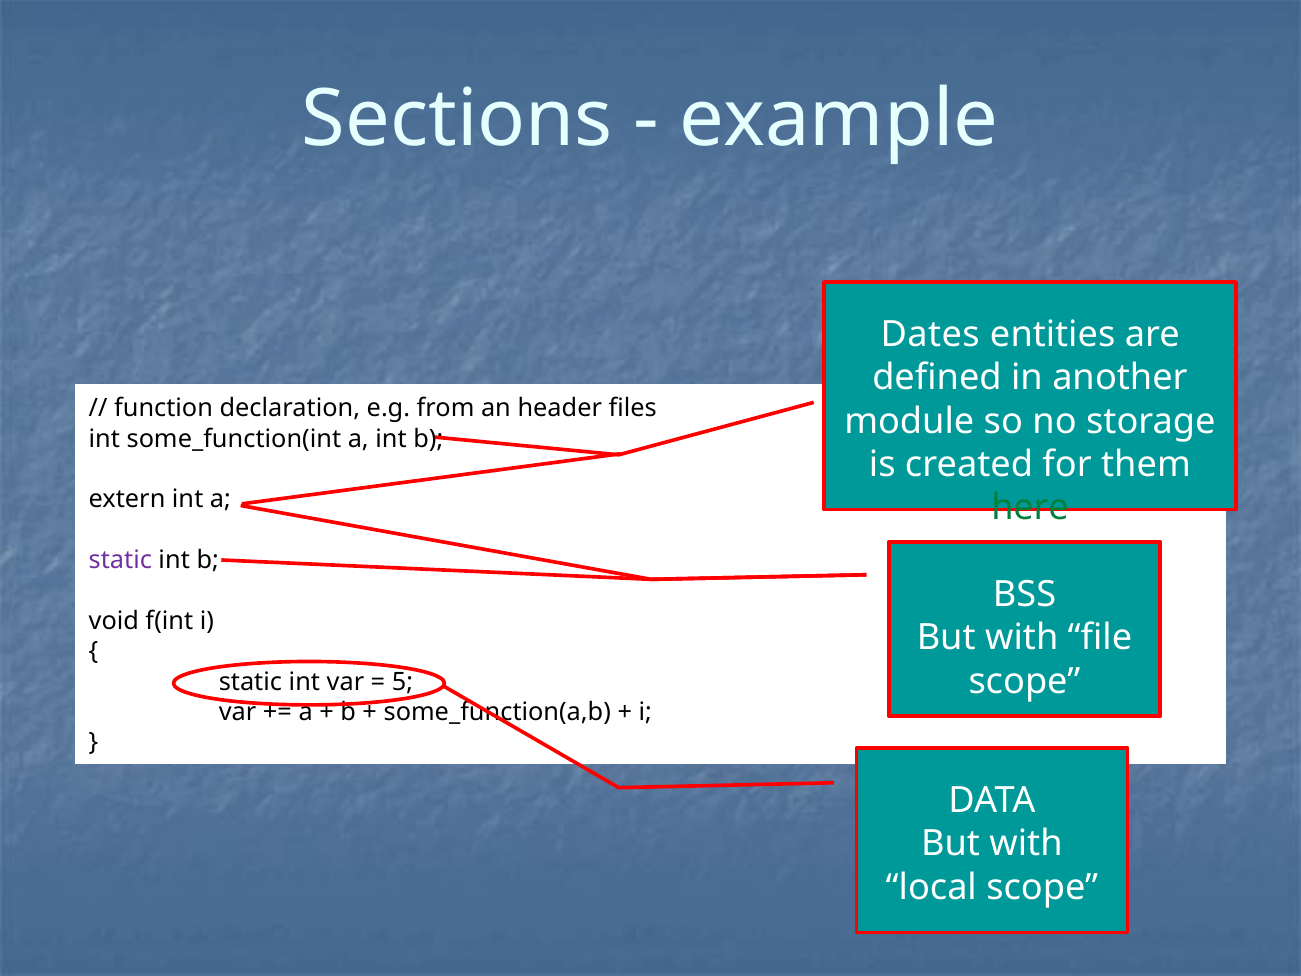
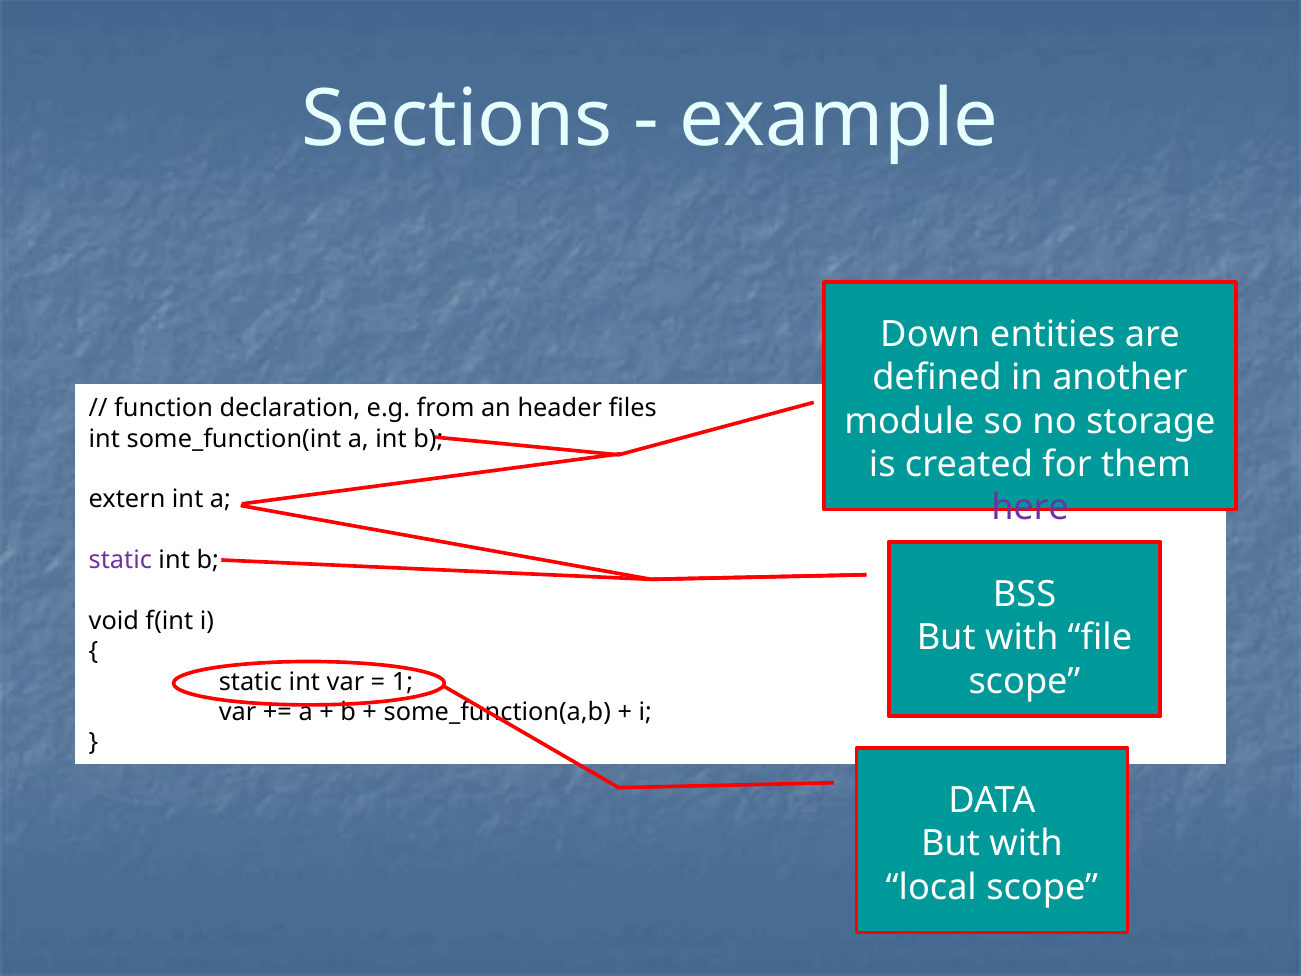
Dates: Dates -> Down (930, 334)
here colour: green -> purple (1030, 508)
5: 5 -> 1 (403, 682)
